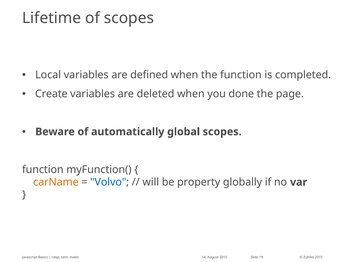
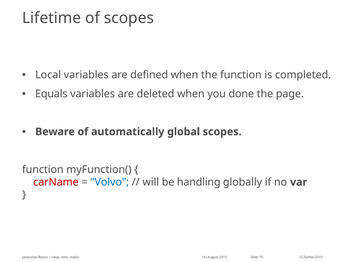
Create: Create -> Equals (51, 94)
carName colour: orange -> red (56, 182)
property: property -> handling (199, 182)
